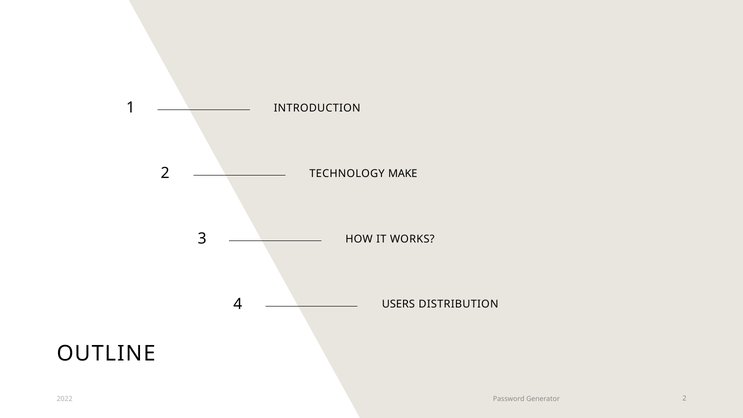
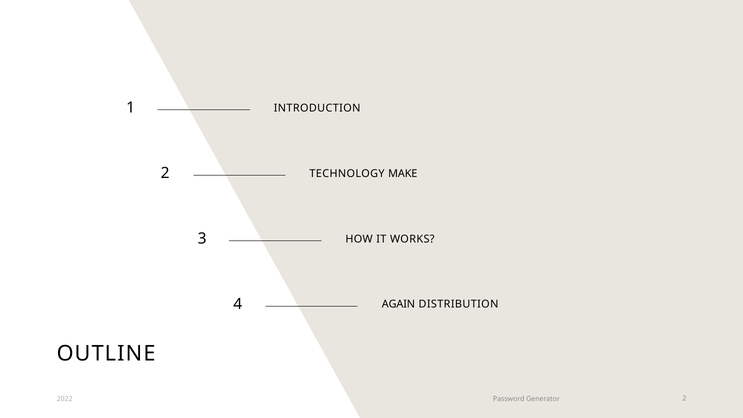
USERS: USERS -> AGAIN (398, 304)
